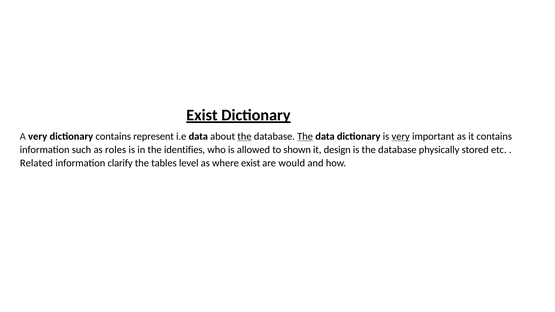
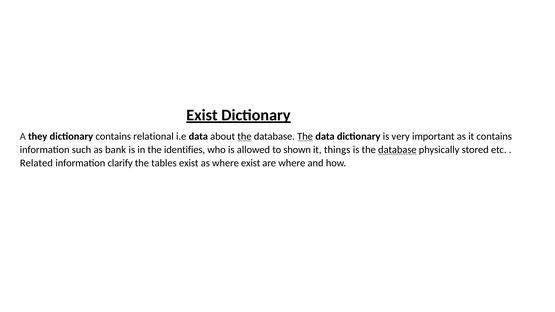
A very: very -> they (38, 136)
represent: represent -> relational (154, 136)
very underline: present -> none (401, 136)
roles: roles -> bank (116, 150)
design: design -> things (337, 150)
database underline: none -> present (397, 150)
tables level: level -> exist (189, 163)
are would: would -> where (292, 163)
